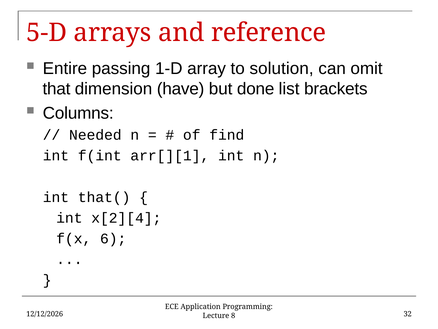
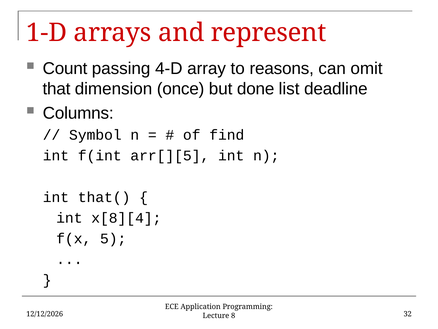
5-D: 5-D -> 1-D (47, 33)
reference: reference -> represent (269, 33)
Entire: Entire -> Count (65, 68)
1-D: 1-D -> 4-D (169, 68)
solution: solution -> reasons (282, 68)
have: have -> once (181, 89)
brackets: brackets -> deadline (336, 89)
Needed: Needed -> Symbol (95, 135)
arr[][1: arr[][1 -> arr[][5 (170, 156)
x[2][4: x[2][4 -> x[8][4 (126, 218)
6: 6 -> 5 (113, 238)
